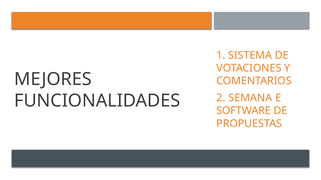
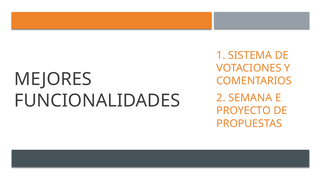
SOFTWARE: SOFTWARE -> PROYECTO (244, 111)
